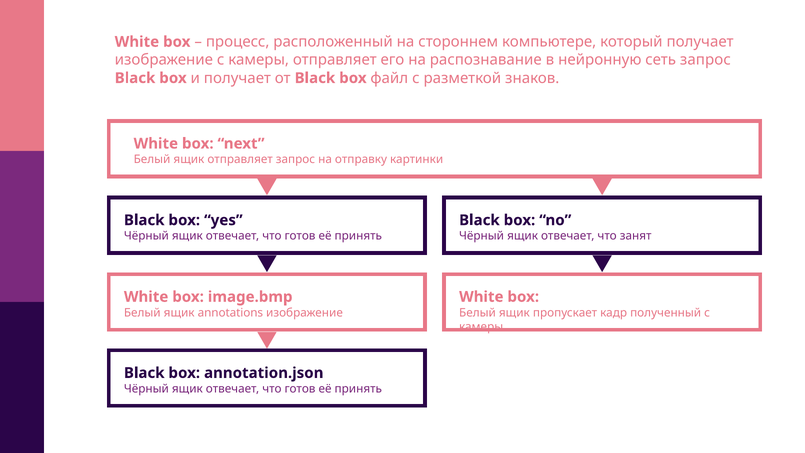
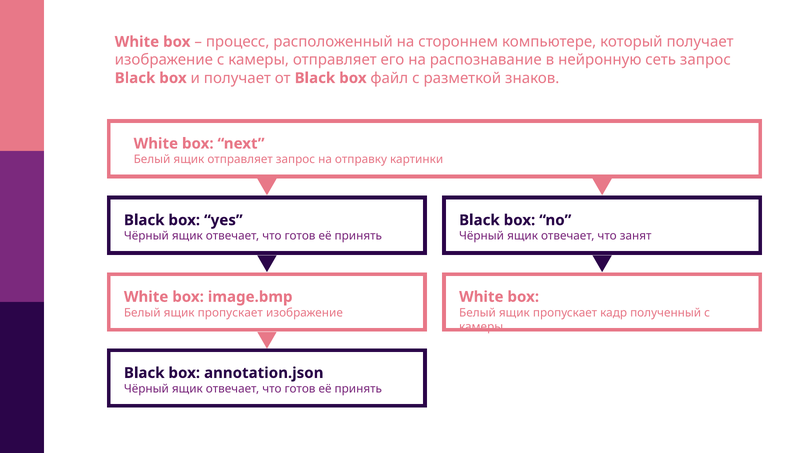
annotations: annotations -> пропускает (230, 313)
